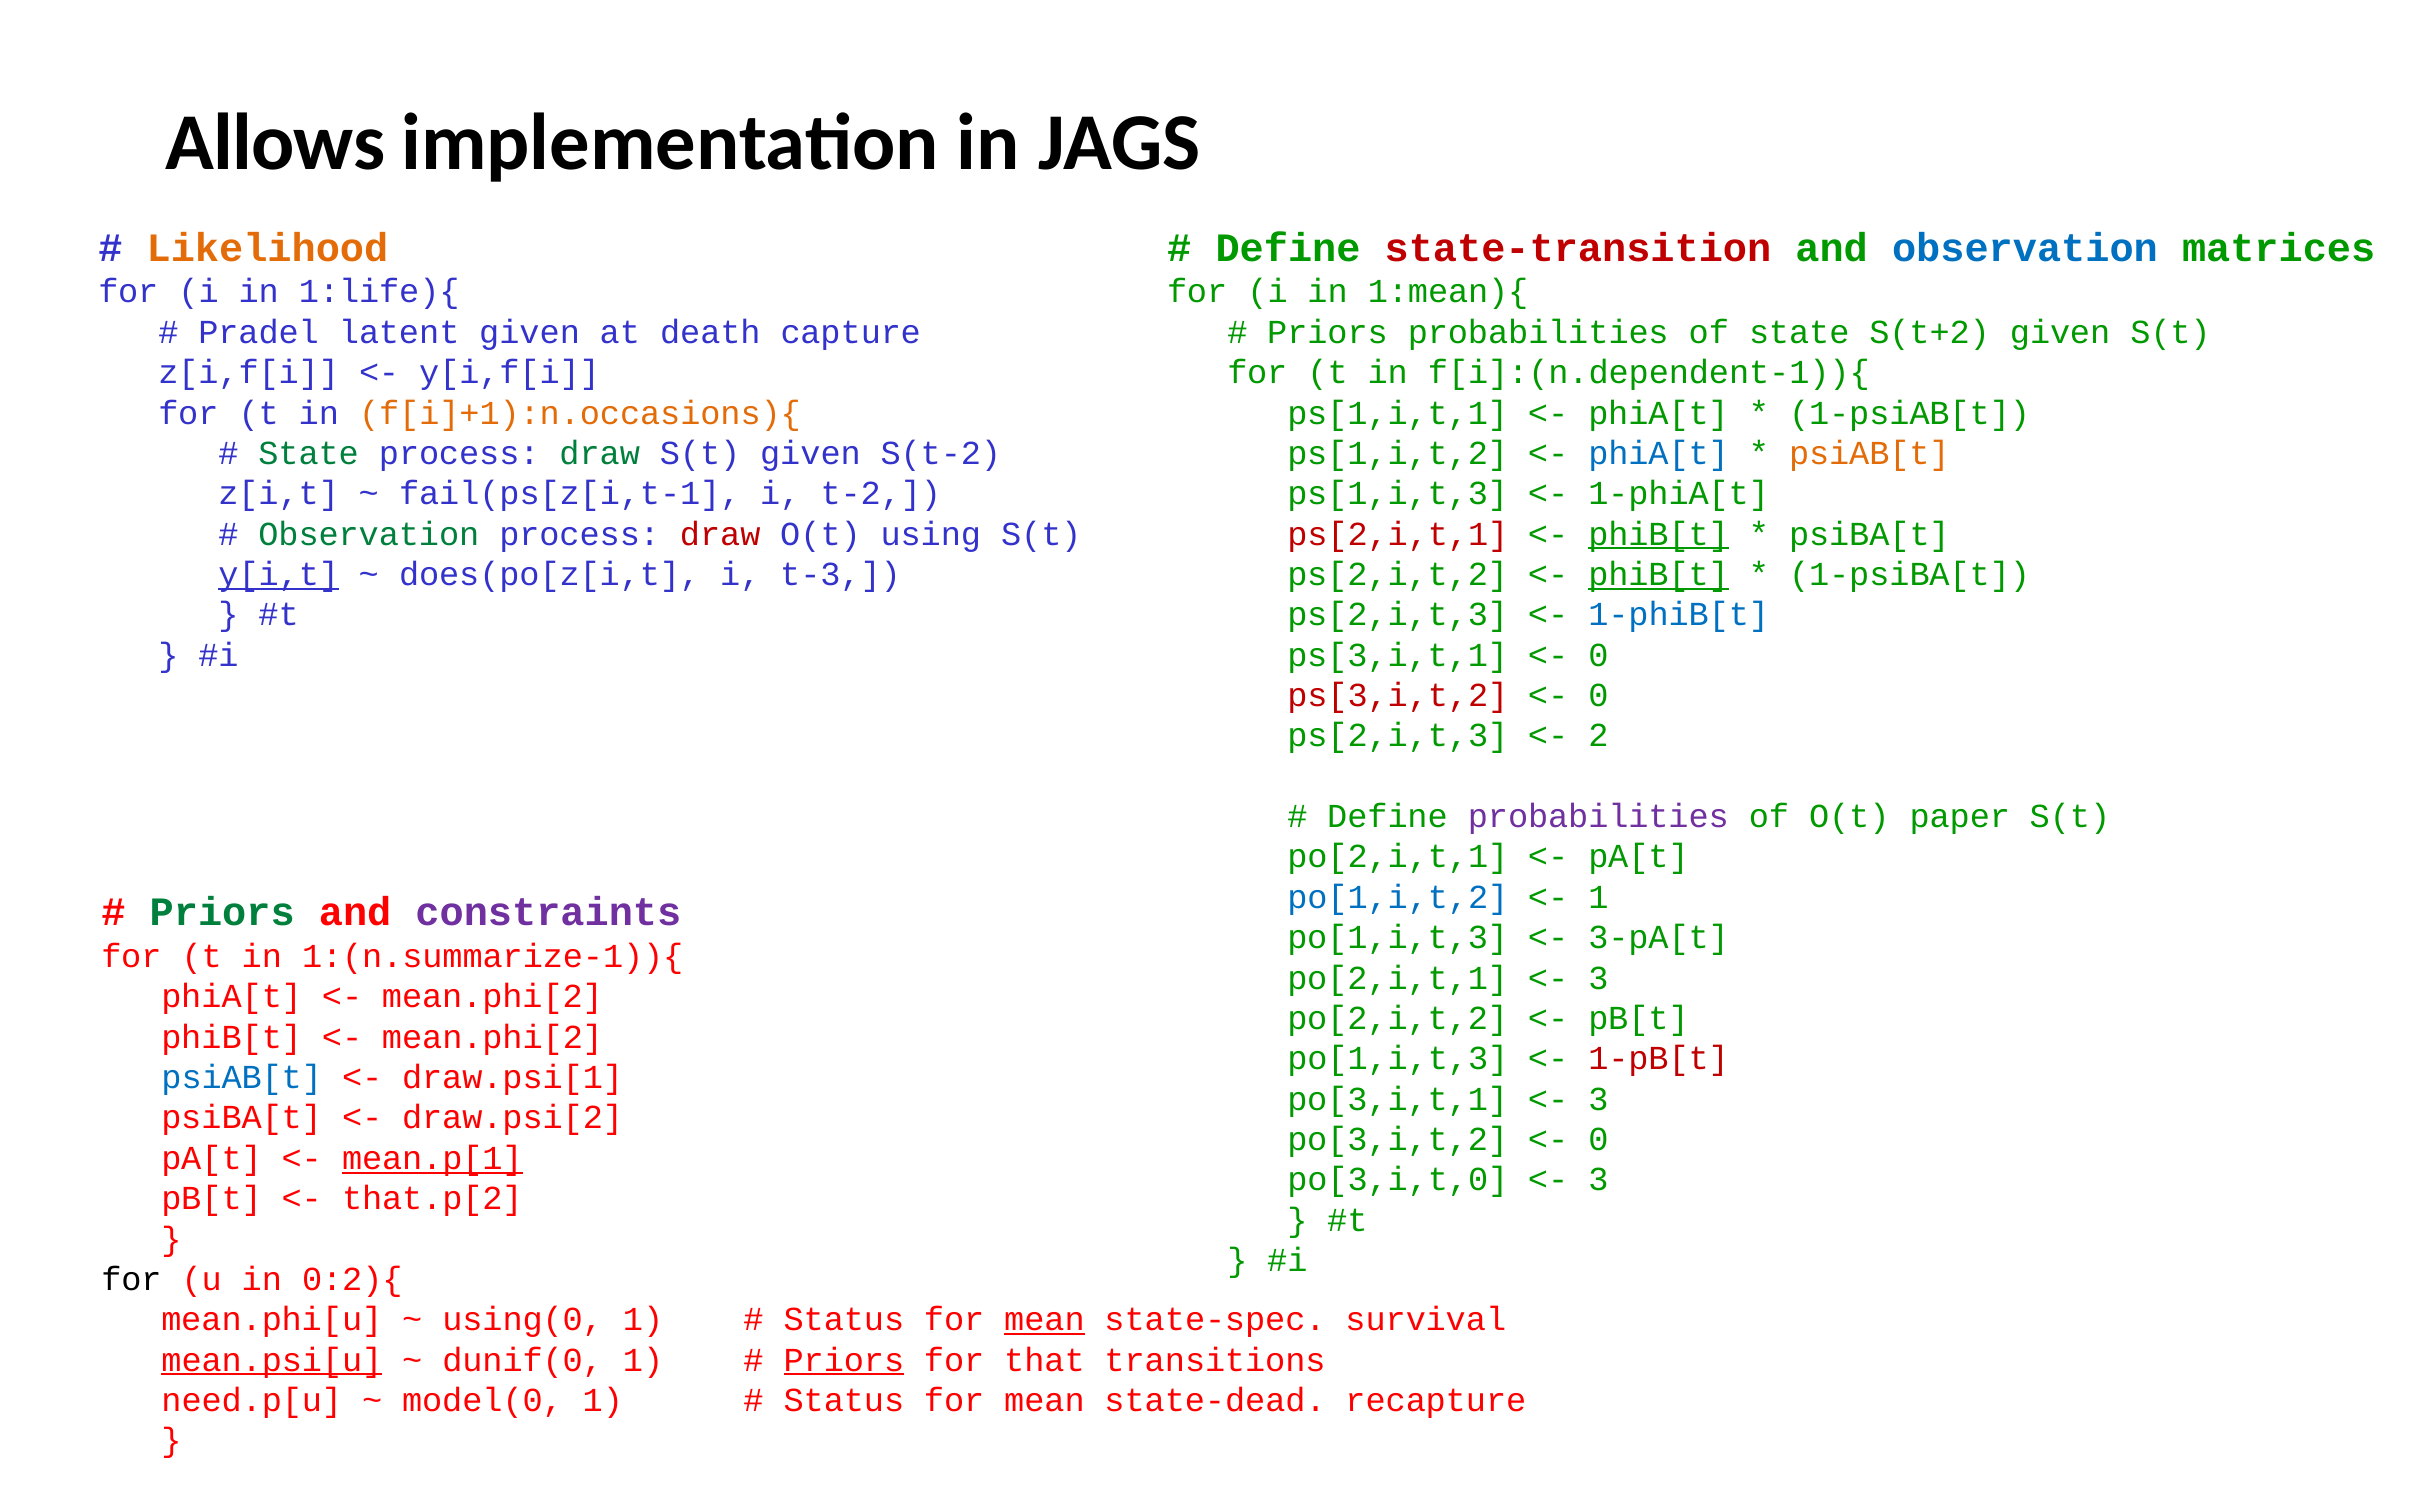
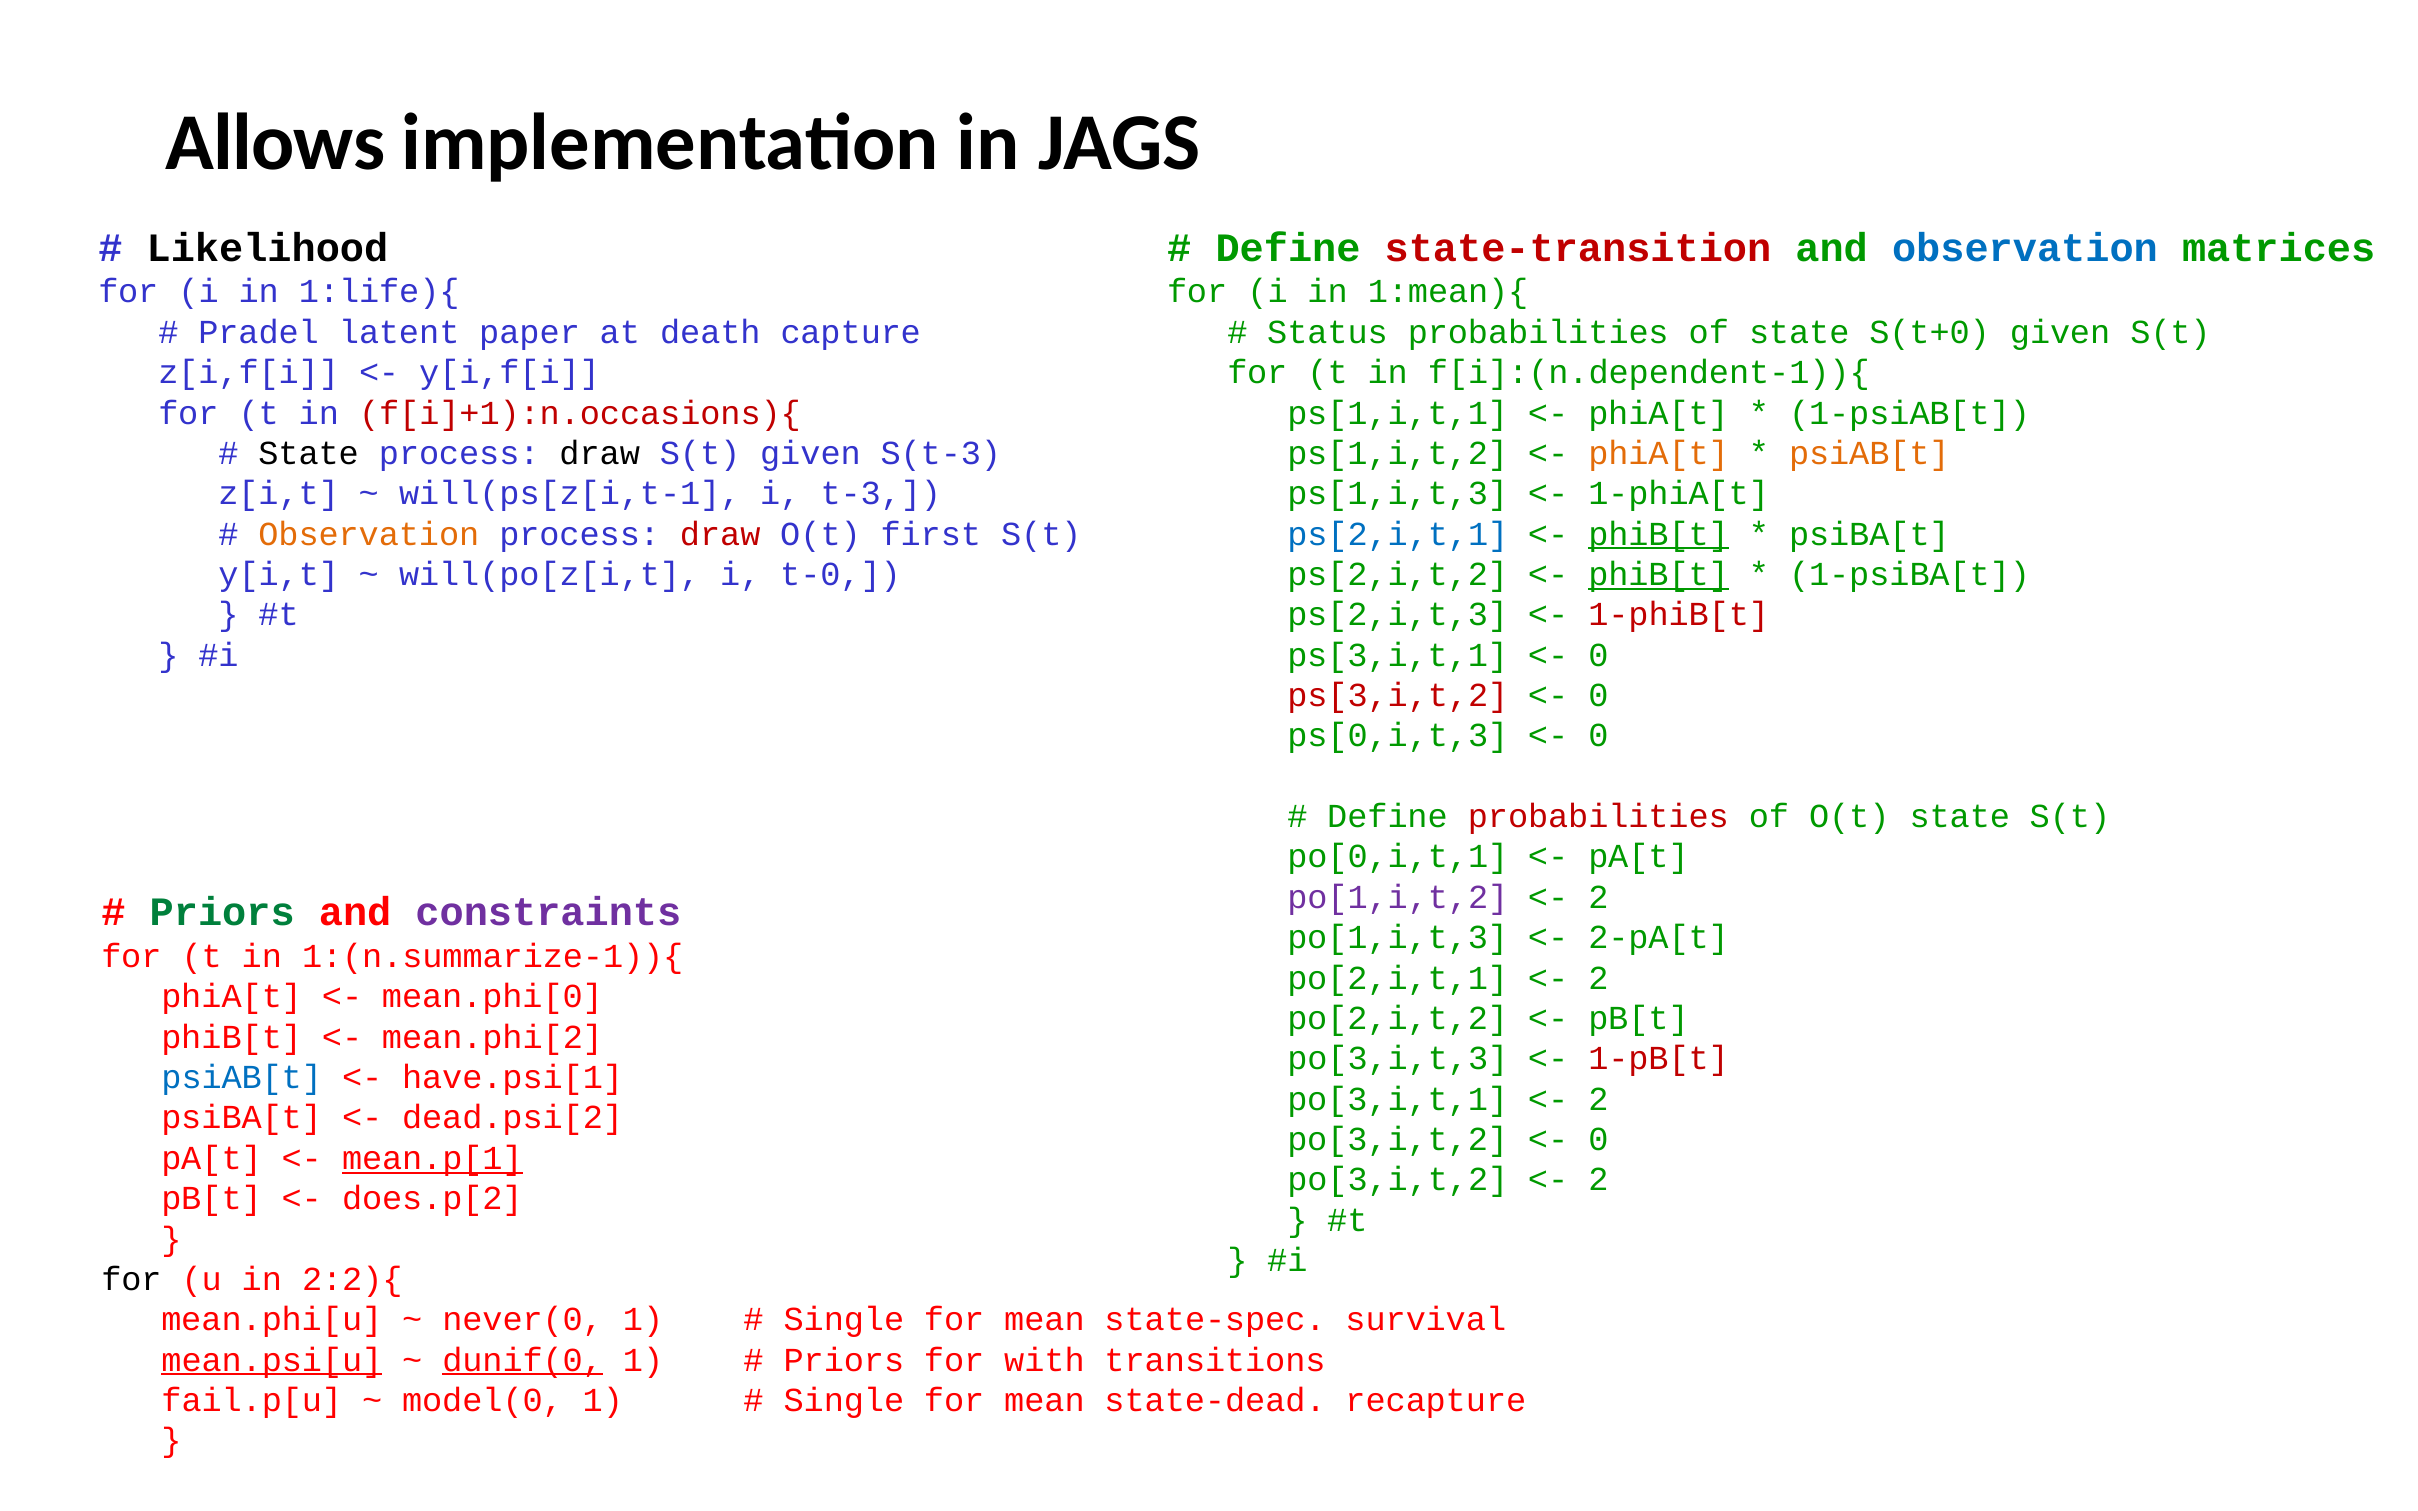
Likelihood colour: orange -> black (267, 248)
latent given: given -> paper (530, 332)
Priors: Priors -> Status (1327, 332)
S(t+2: S(t+2 -> S(t+0 (1930, 332)
f[i]+1):n.occasions){ colour: orange -> red (580, 413)
State colour: green -> black (309, 453)
draw colour: green -> black (600, 453)
S(t-2: S(t-2 -> S(t-3 (941, 453)
phiA[t colour: blue -> orange (1659, 453)
fail(ps[z[i,t-1: fail(ps[z[i,t-1 -> will(ps[z[i,t-1 (570, 494)
t-2: t-2 -> t-3 (881, 494)
Observation colour: green -> orange (369, 534)
using: using -> first (931, 534)
ps[2,i,t,1 colour: red -> blue (1398, 534)
y[i,t underline: present -> none (279, 574)
does(po[z[i,t: does(po[z[i,t -> will(po[z[i,t (550, 574)
t-3: t-3 -> t-0 (841, 574)
1-phiB[t colour: blue -> red (1679, 615)
ps[2,i,t,3: ps[2,i,t,3 -> ps[0,i,t,3 (1398, 736)
2: 2 -> 0 (1598, 736)
probabilities colour: purple -> red (1598, 817)
O(t paper: paper -> state (1960, 817)
po[2,i,t,1: po[2,i,t,1 -> po[0,i,t,1 (1398, 857)
po[1,i,t,2 colour: blue -> purple (1398, 897)
1: 1 -> 2 (1598, 897)
3-pA[t: 3-pA[t -> 2-pA[t (1659, 938)
3: 3 -> 2 (1598, 978)
mean.phi[2: mean.phi[2 -> mean.phi[0 (492, 997)
po[1,i,t,3: po[1,i,t,3 -> po[3,i,t,3 (1398, 1059)
draw.psi[1: draw.psi[1 -> have.psi[1 (513, 1078)
3: 3 -> 2 (1598, 1099)
draw.psi[2: draw.psi[2 -> dead.psi[2 (513, 1118)
po[3,i,t,0: po[3,i,t,0 -> po[3,i,t,2 (1398, 1180)
3: 3 -> 2 (1598, 1180)
that.p[2: that.p[2 -> does.p[2 (432, 1199)
0:2){: 0:2){ -> 2:2){ (352, 1279)
using(0: using(0 -> never(0 (523, 1320)
Status: Status -> Single (844, 1320)
mean underline: present -> none (1044, 1320)
dunif(0 underline: none -> present (523, 1360)
Priors underline: present -> none (844, 1360)
that: that -> with (1044, 1360)
need.p[u: need.p[u -> fail.p[u (252, 1401)
Status: Status -> Single (844, 1401)
